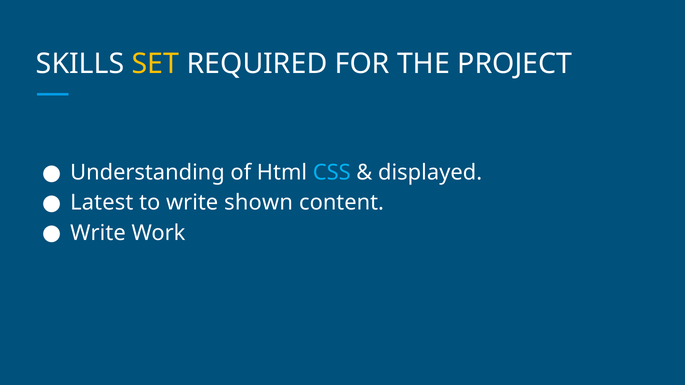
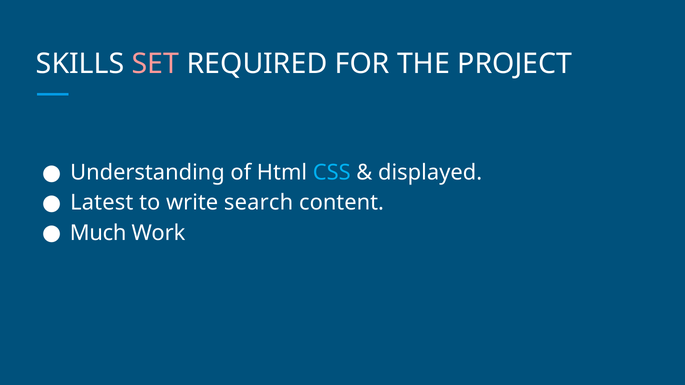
SET colour: yellow -> pink (156, 64)
shown: shown -> search (259, 203)
Write: Write -> Much (98, 233)
